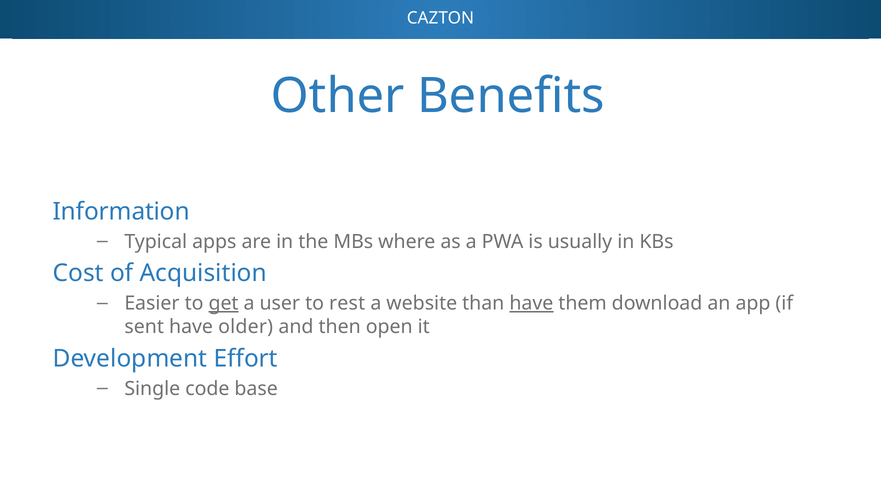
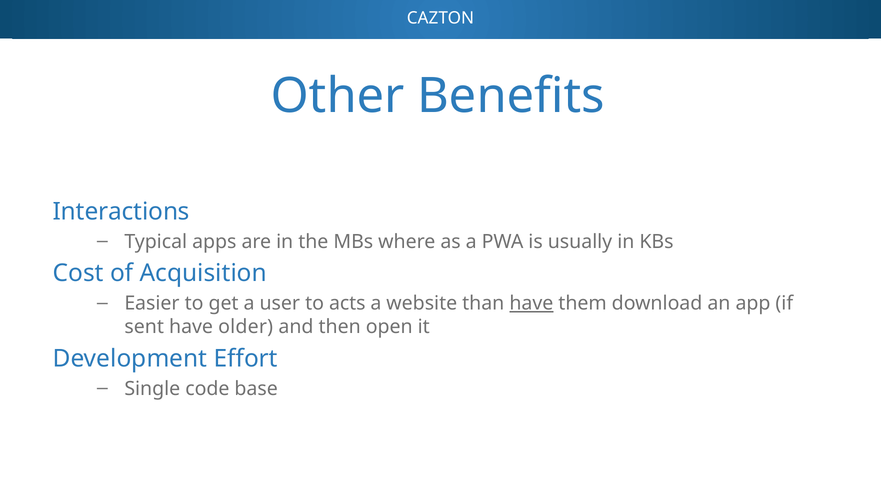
Information: Information -> Interactions (121, 211)
get underline: present -> none (224, 303)
rest: rest -> acts (347, 303)
